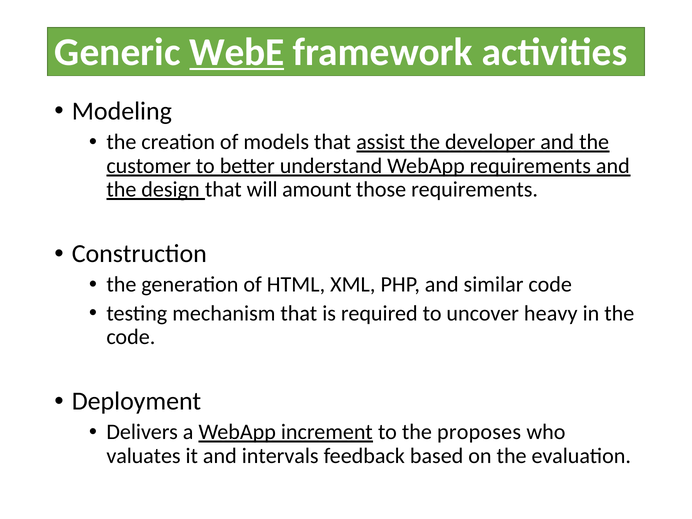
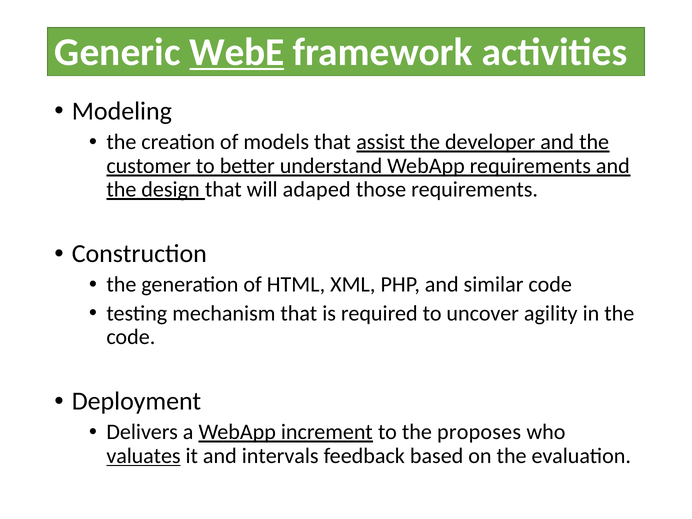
amount: amount -> adaped (317, 190)
heavy: heavy -> agility (551, 313)
valuates underline: none -> present (143, 456)
